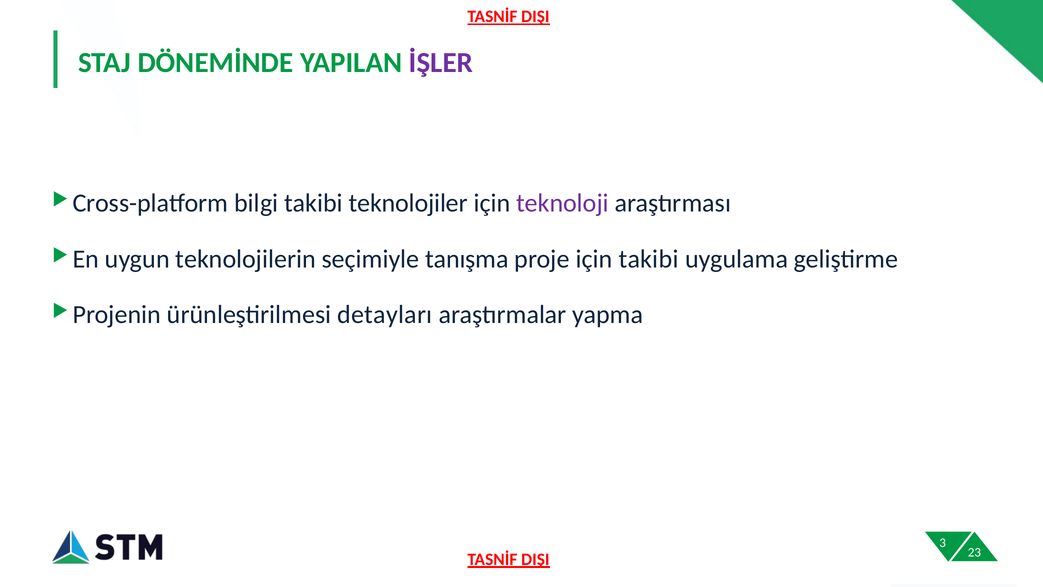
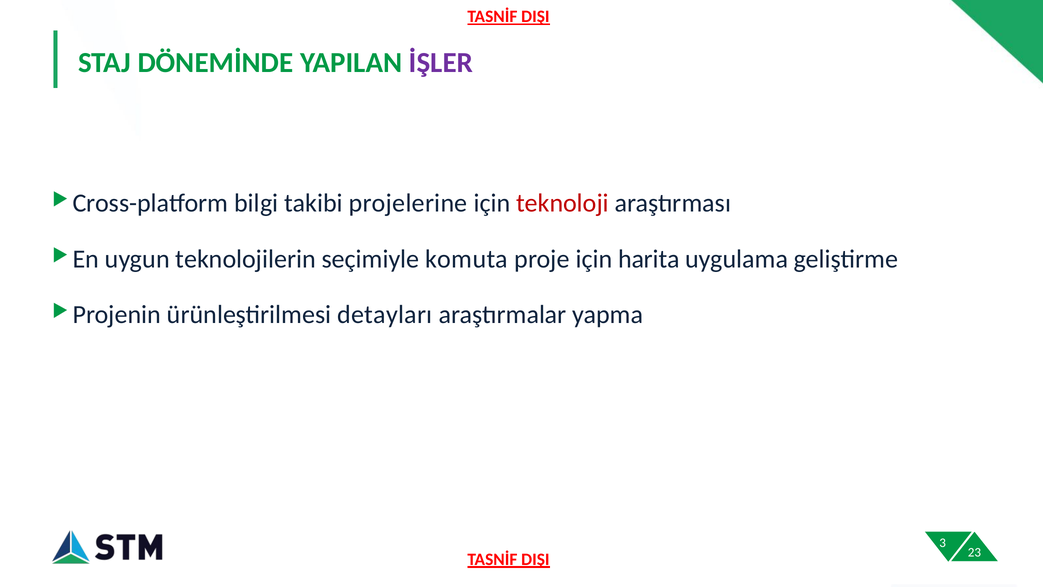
teknolojiler: teknolojiler -> projelerine (408, 203)
teknoloji colour: purple -> red (562, 203)
tanışma: tanışma -> komuta (467, 259)
için takibi: takibi -> harita (649, 259)
